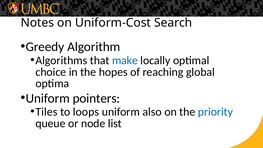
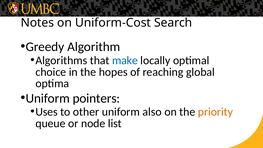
Tiles: Tiles -> Uses (47, 112)
loops: loops -> other (86, 112)
priority colour: blue -> orange (215, 112)
